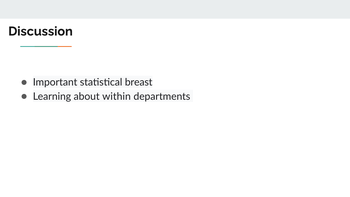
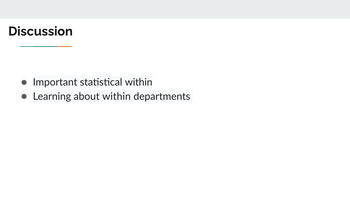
statistical breast: breast -> within (139, 82)
